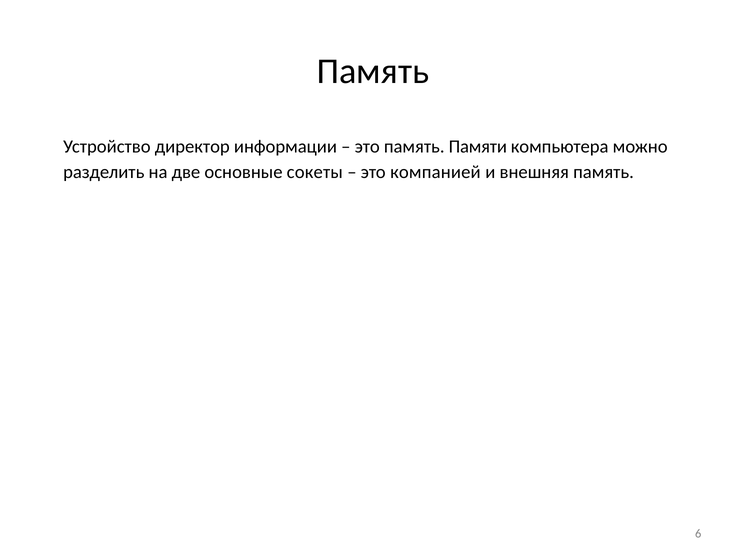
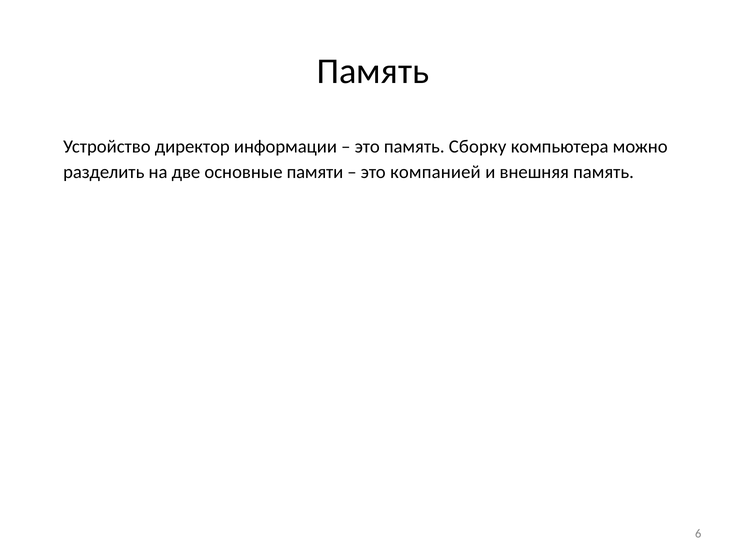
Памяти: Памяти -> Сборку (478, 147)
сокеты: сокеты -> памяти (315, 172)
